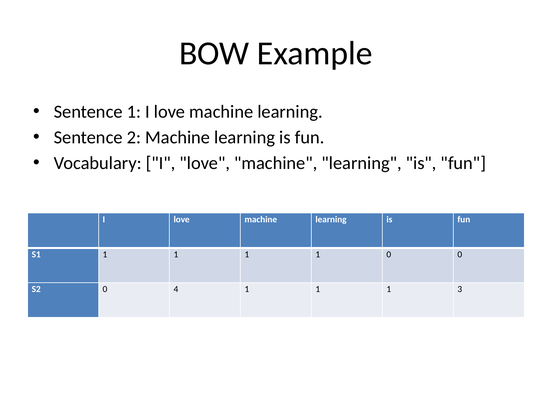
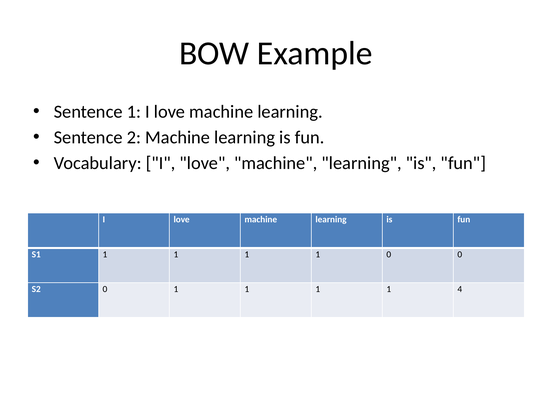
0 4: 4 -> 1 (176, 289)
3: 3 -> 4 (460, 289)
